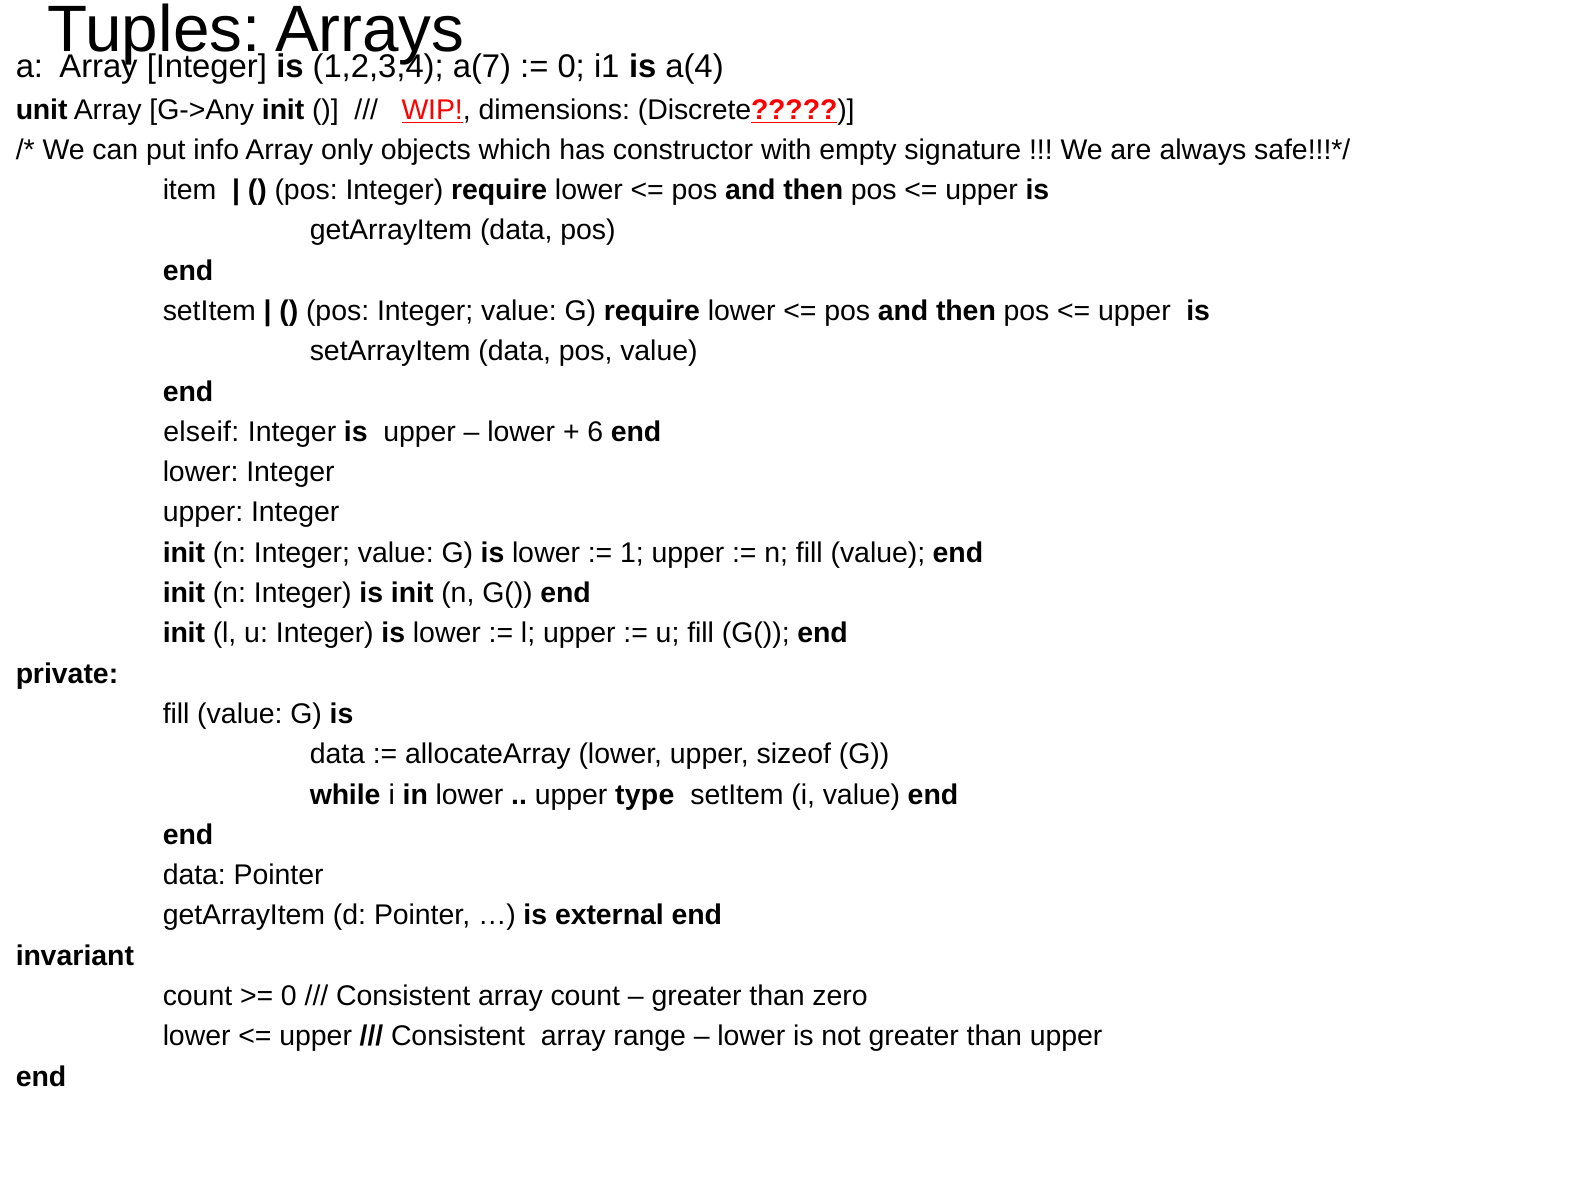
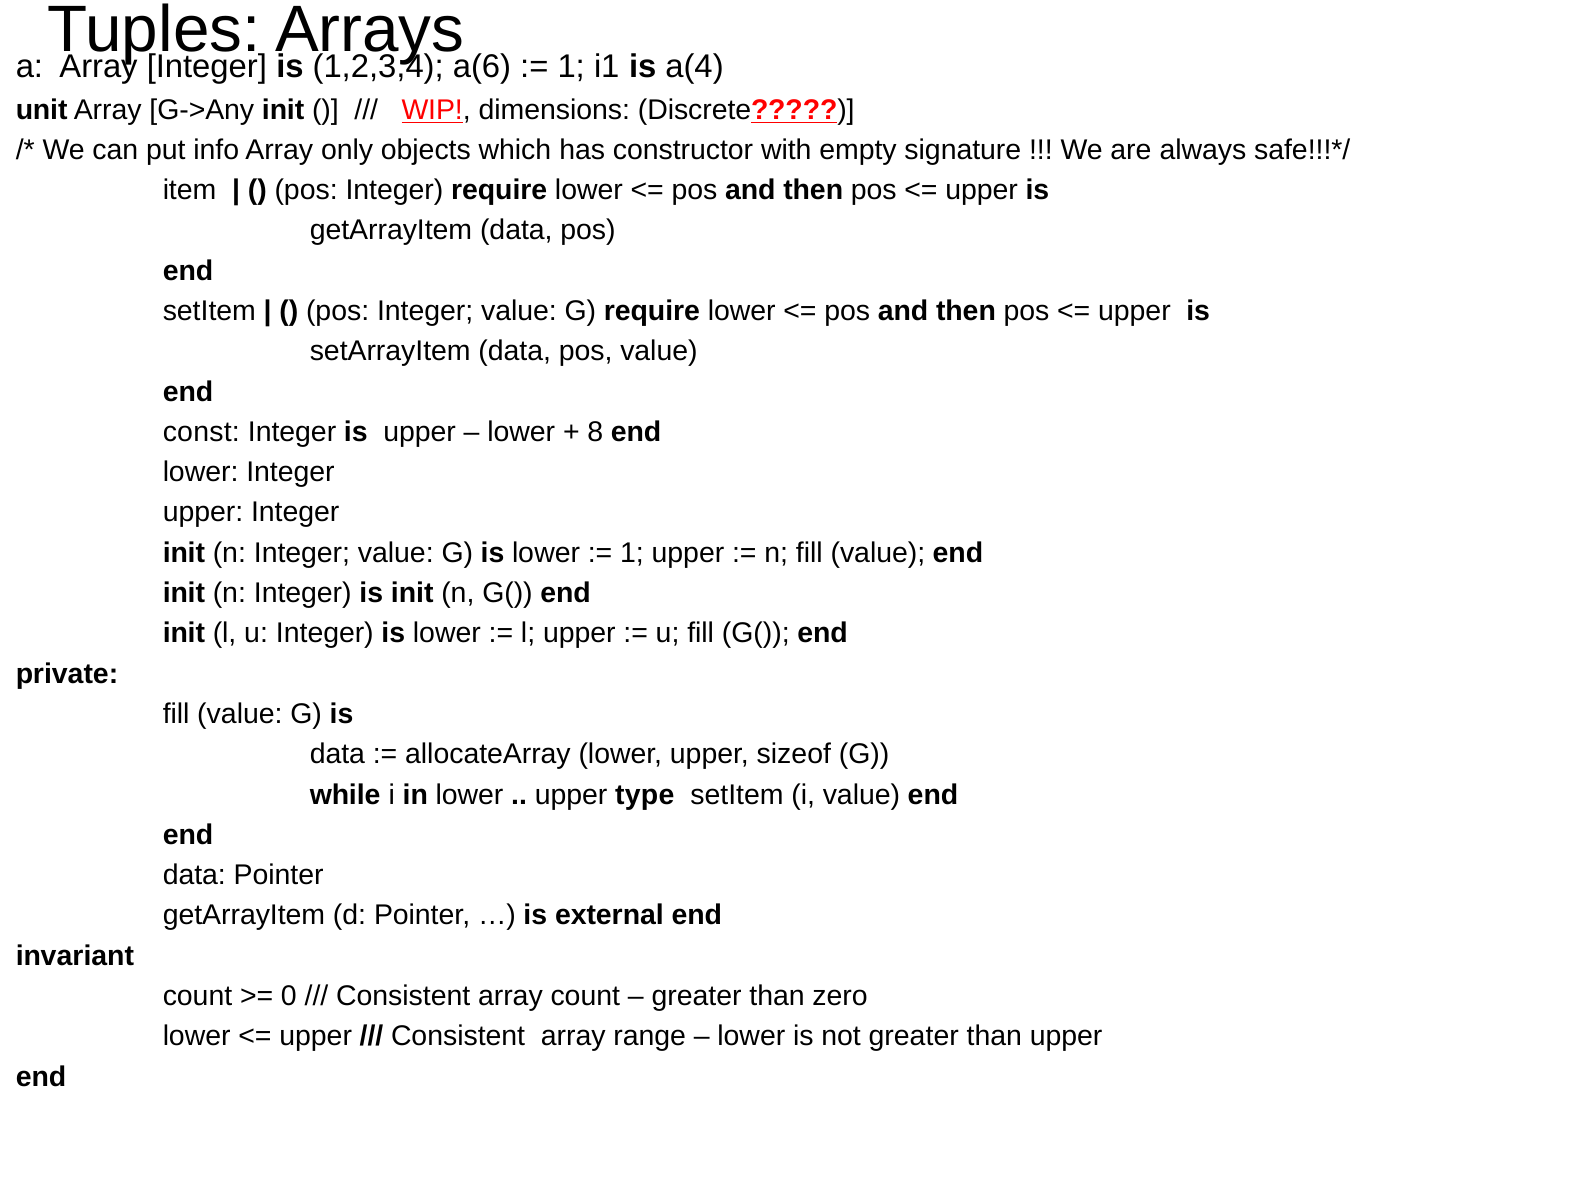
a(7: a(7 -> a(6 (482, 67)
0: 0 -> 1 (571, 67)
elseif: elseif -> const (201, 432)
6: 6 -> 8 (595, 432)
